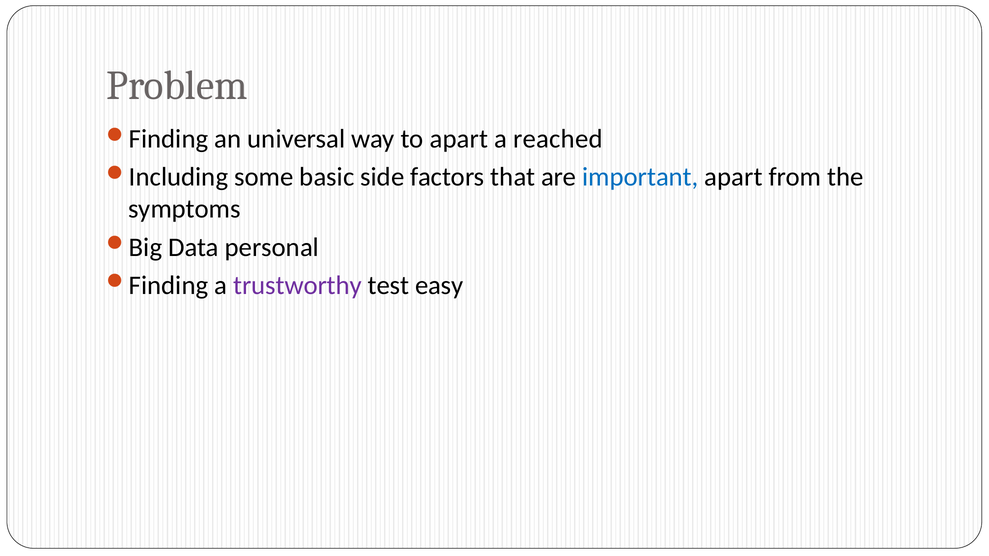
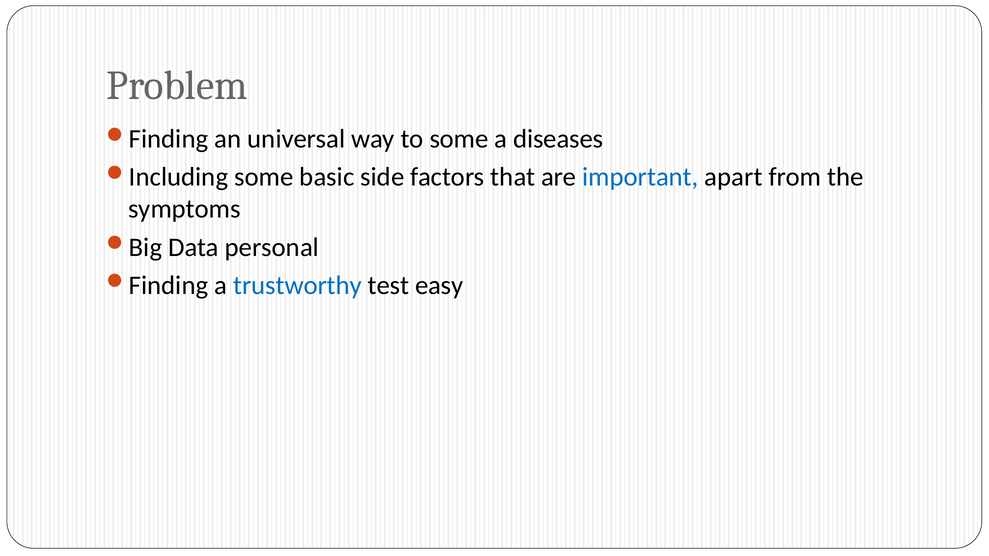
to apart: apart -> some (459, 139)
reached: reached -> diseases (558, 139)
trustworthy colour: purple -> blue (298, 285)
